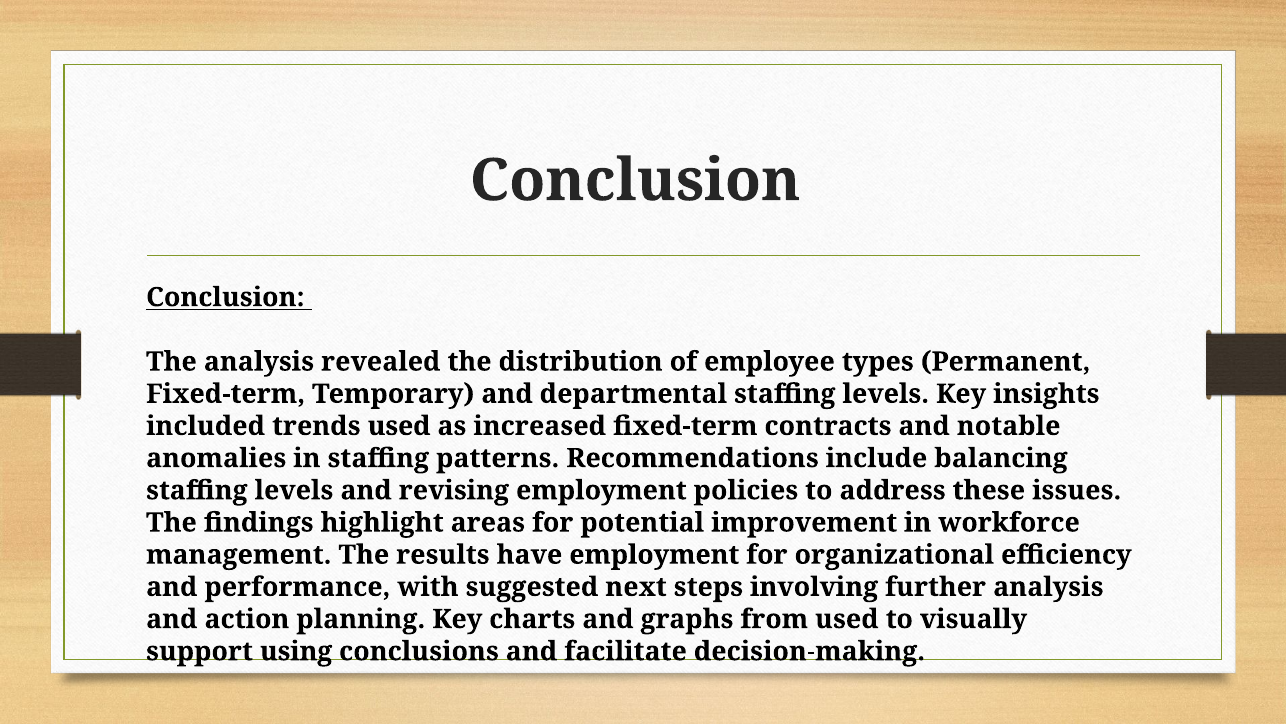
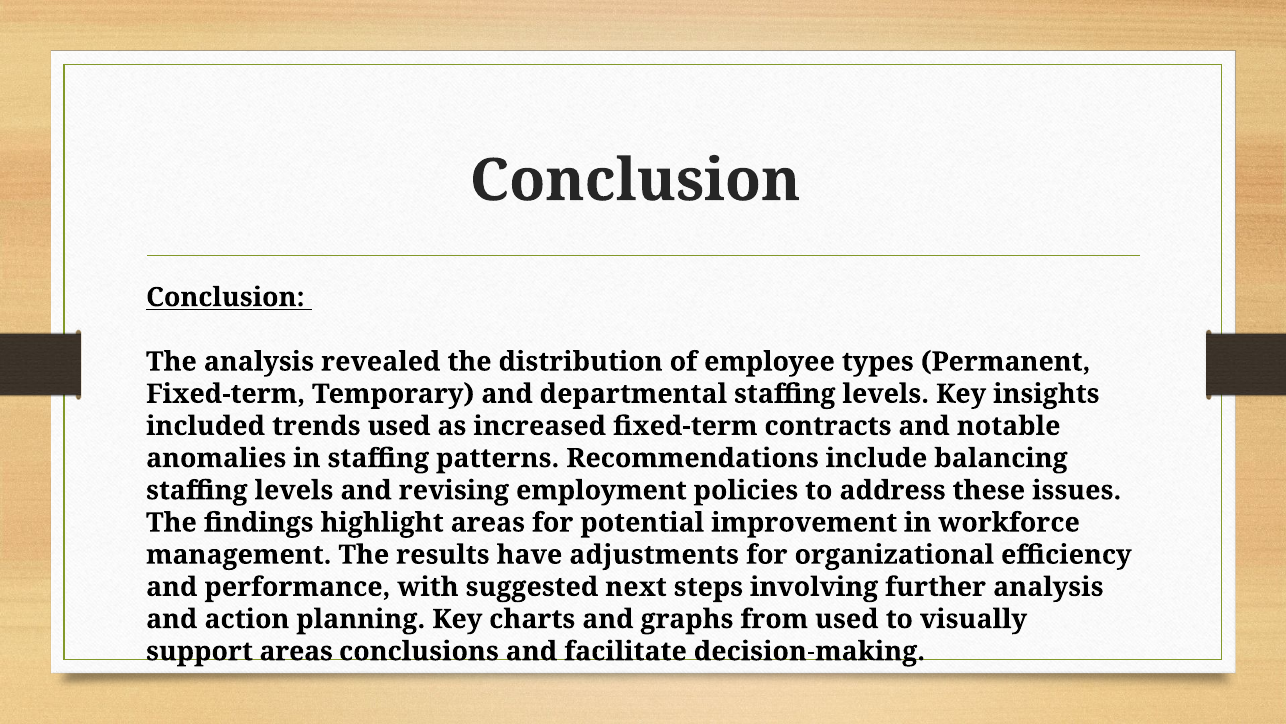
have employment: employment -> adjustments (654, 554)
support using: using -> areas (296, 651)
